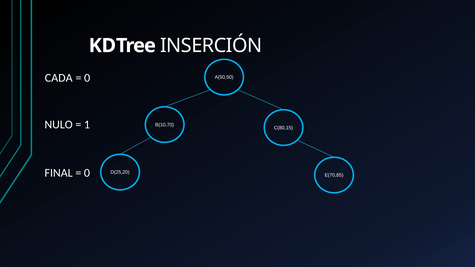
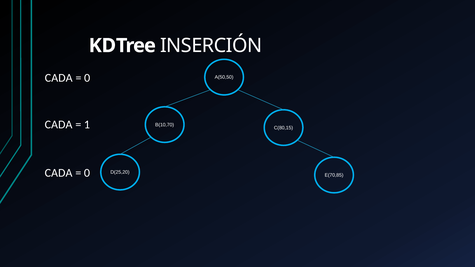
NULO: NULO -> CADA (59, 125)
FINAL: FINAL -> CADA (59, 173)
